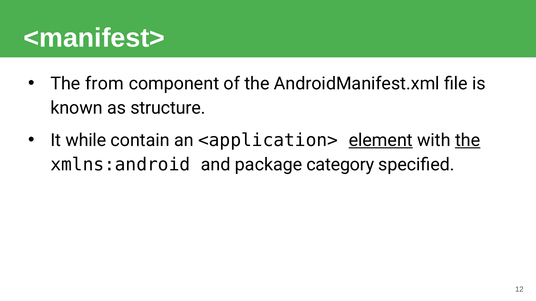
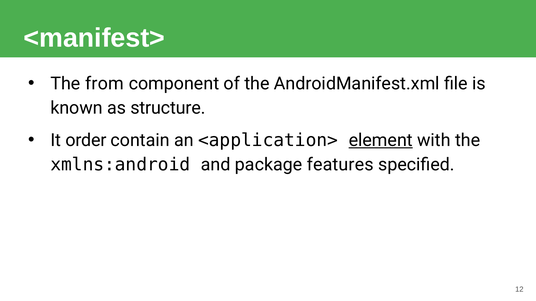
while: while -> order (86, 140)
the underline: present -> none (468, 140)
category: category -> features (340, 165)
